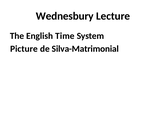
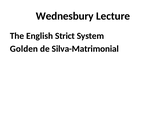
Time: Time -> Strict (65, 36)
Picture: Picture -> Golden (24, 49)
